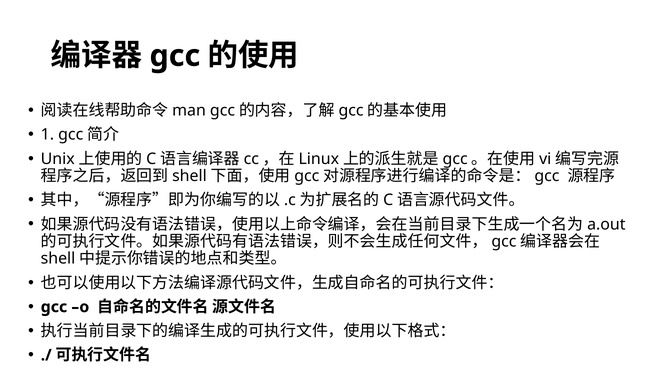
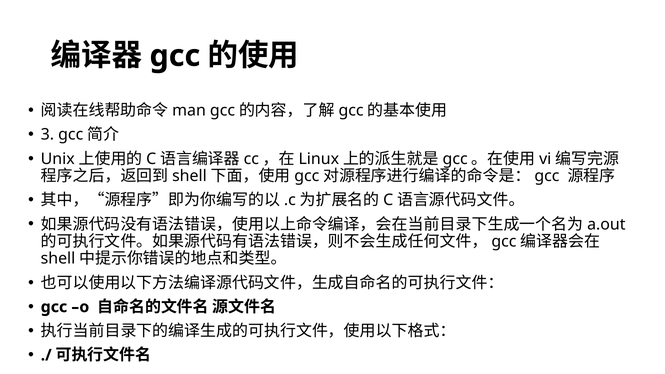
1: 1 -> 3 (47, 135)
